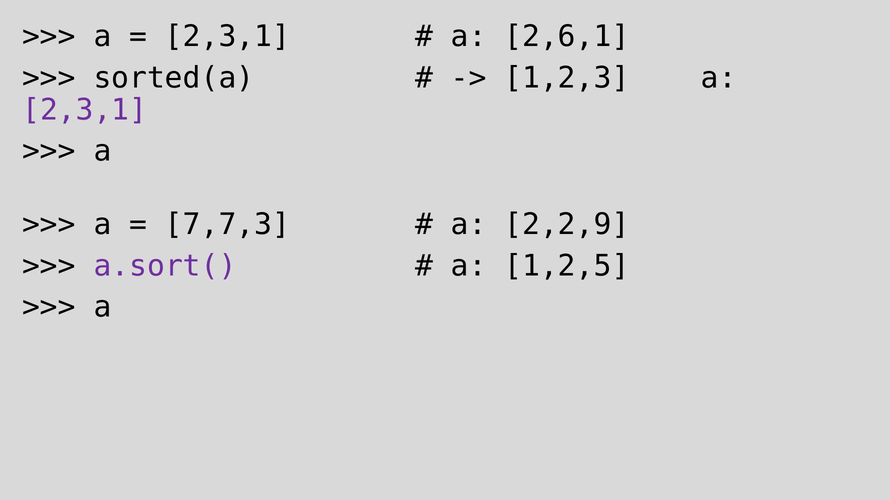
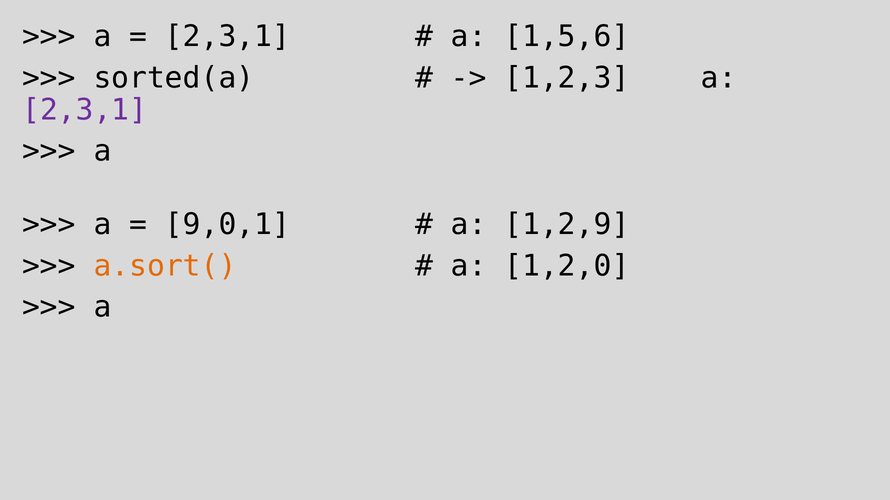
2,6,1: 2,6,1 -> 1,5,6 (567, 37)
7,7,3: 7,7,3 -> 9,0,1 (228, 225)
2,2,9: 2,2,9 -> 1,2,9 (567, 225)
a.sort( colour: purple -> orange (165, 266)
1,2,5: 1,2,5 -> 1,2,0 (567, 266)
